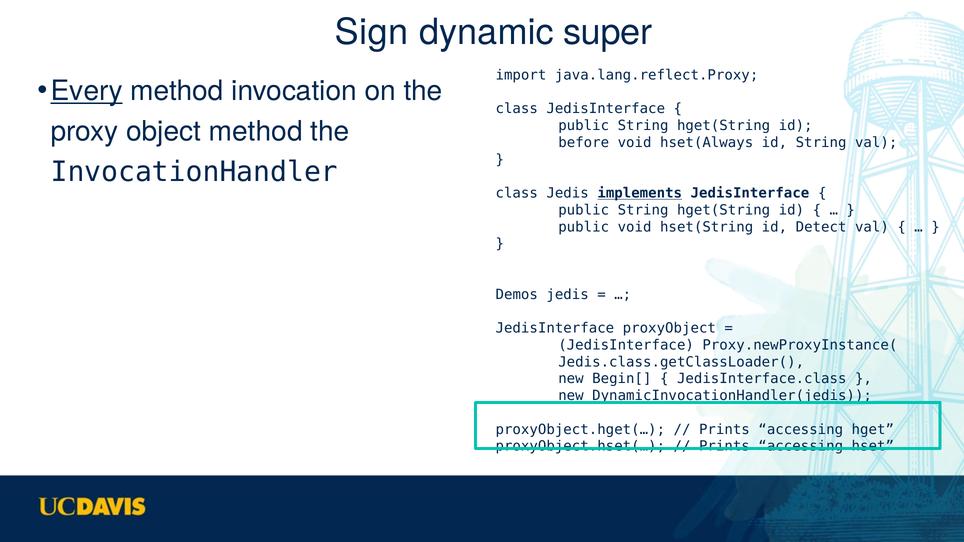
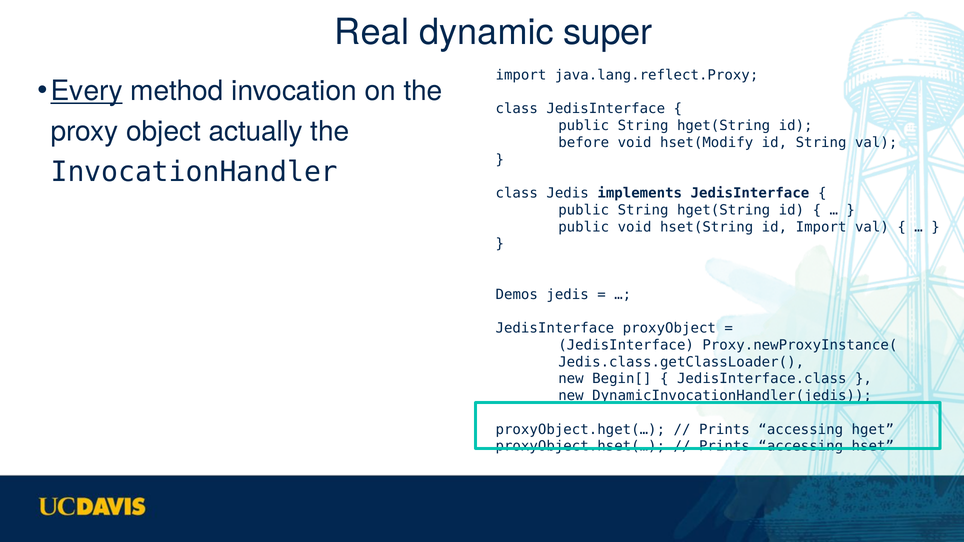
Sign: Sign -> Real (372, 32)
object method: method -> actually (256, 132)
hset(Always: hset(Always -> hset(Modify (707, 143)
implements underline: present -> none (640, 193)
id Detect: Detect -> Import (821, 227)
